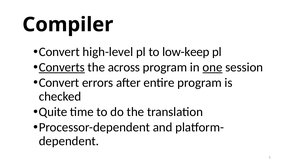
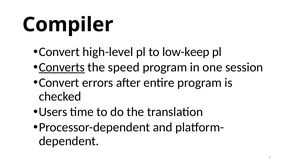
across: across -> speed (124, 67)
one underline: present -> none (212, 67)
Quite: Quite -> Users (53, 112)
